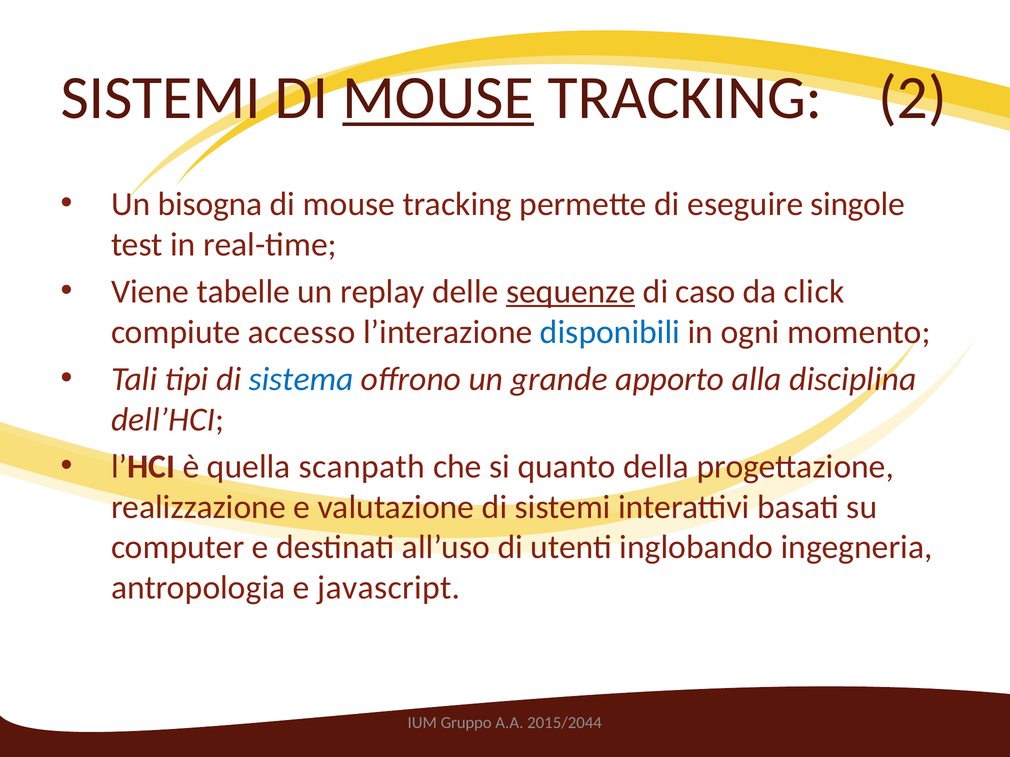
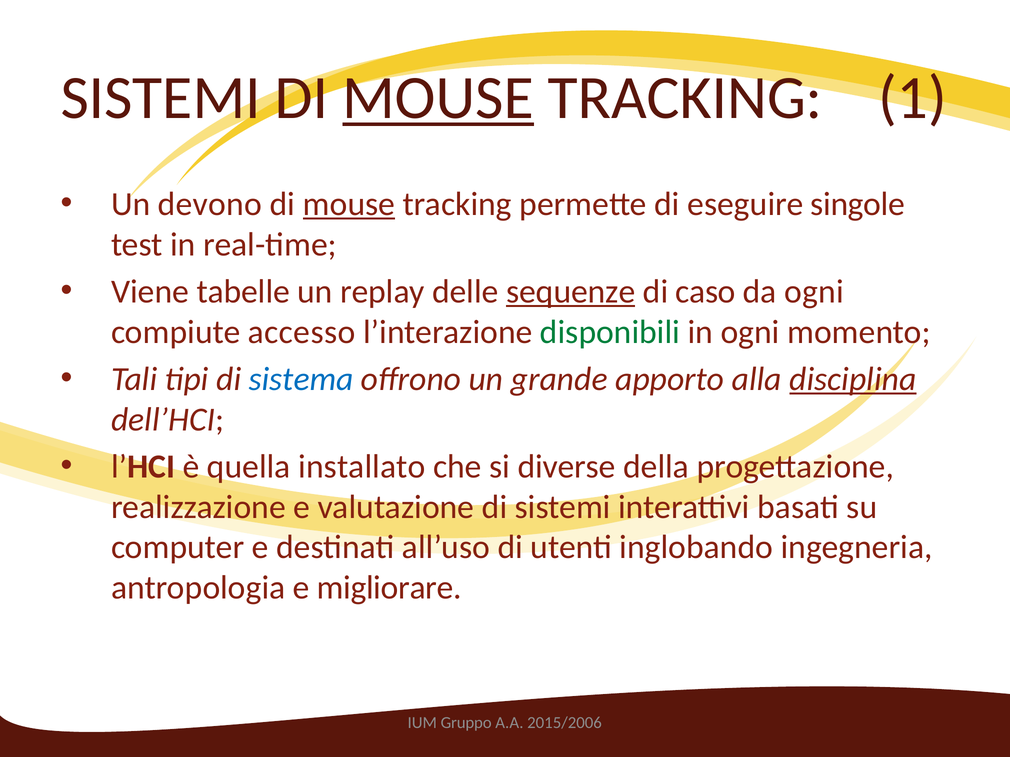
2: 2 -> 1 (913, 98)
bisogna: bisogna -> devono (210, 204)
mouse underline: none -> present (349, 204)
da click: click -> ogni (814, 292)
disponibili colour: blue -> green (610, 332)
disciplina underline: none -> present (853, 379)
scanpath: scanpath -> installato (362, 467)
quanto: quanto -> diverse (567, 467)
javascript: javascript -> migliorare (389, 588)
2015/2044: 2015/2044 -> 2015/2006 (565, 723)
